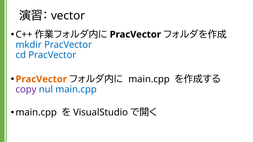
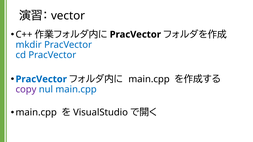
PracVector colour: orange -> blue (41, 79)
